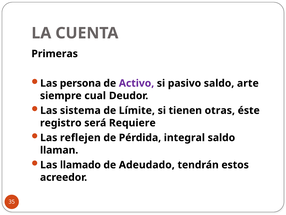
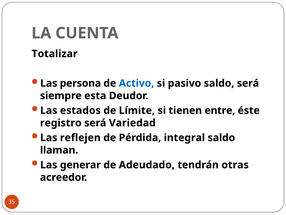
Primeras: Primeras -> Totalizar (55, 54)
Activo colour: purple -> blue (136, 83)
saldo arte: arte -> será (248, 83)
cual: cual -> esta (95, 96)
sistema: sistema -> estados (80, 110)
otras: otras -> entre (220, 110)
Requiere: Requiere -> Variedad (132, 123)
llamado: llamado -> generar (80, 165)
estos: estos -> otras (235, 165)
